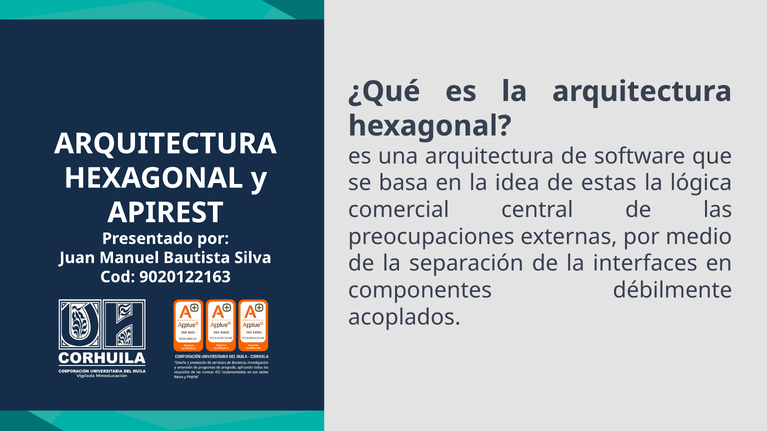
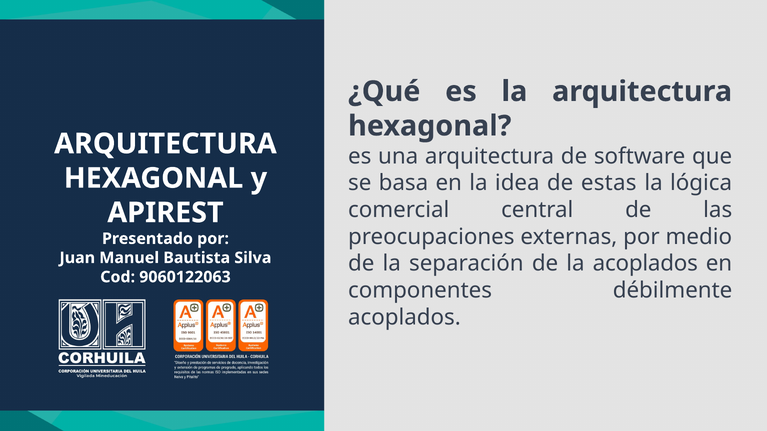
la interfaces: interfaces -> acoplados (645, 264)
9020122163: 9020122163 -> 9060122063 (185, 277)
